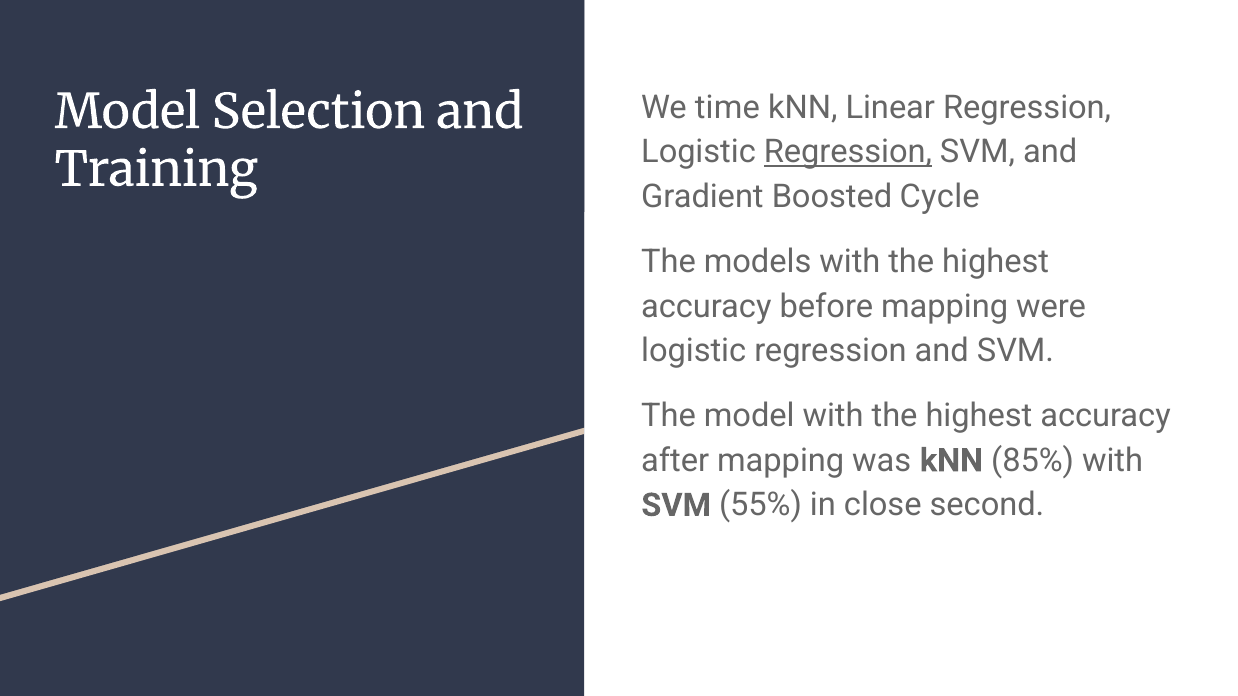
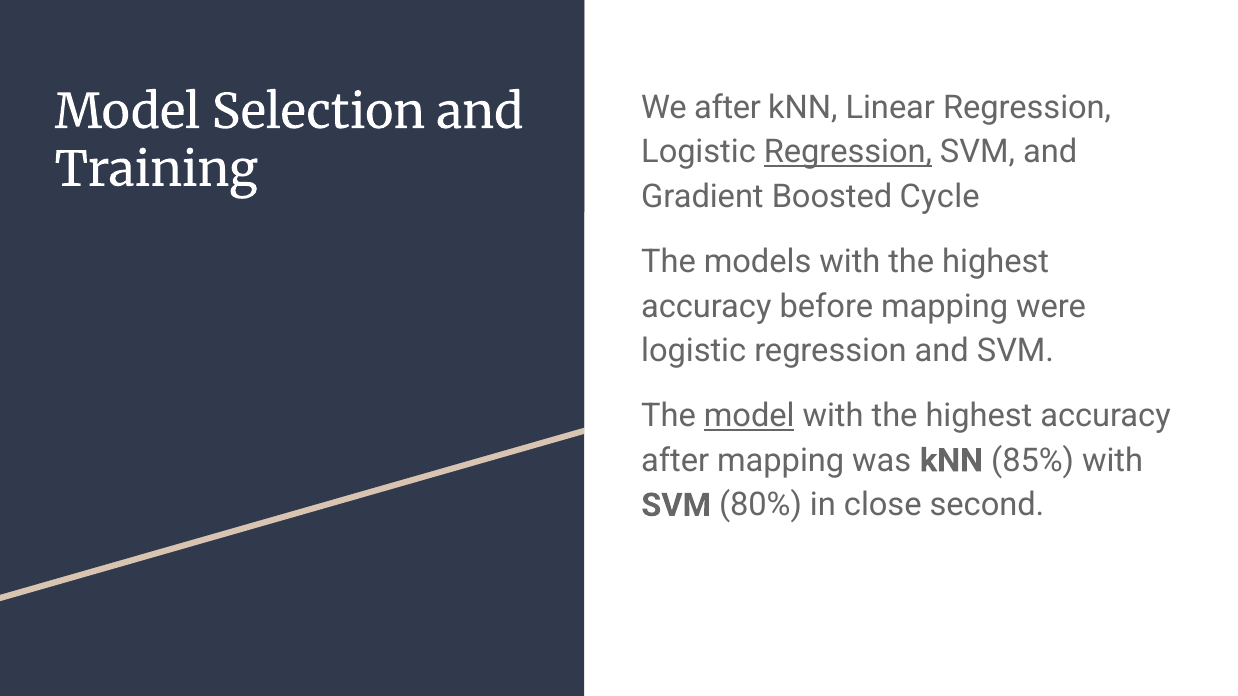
We time: time -> after (728, 107)
model underline: none -> present (749, 416)
55%: 55% -> 80% (760, 505)
